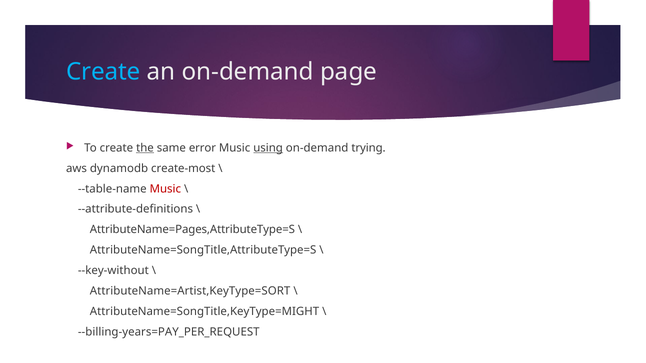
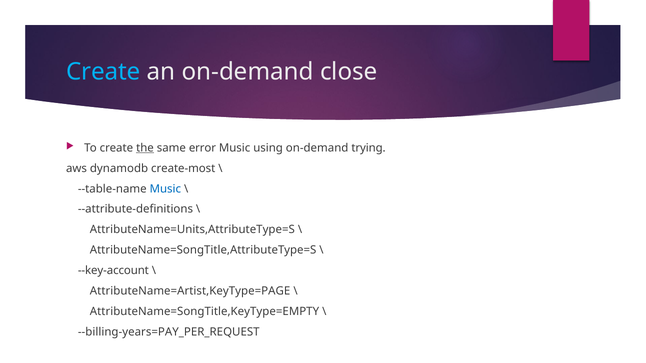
page: page -> close (349, 72)
using underline: present -> none (268, 148)
Music colour: red -> blue (165, 189)
AttributeName=Pages,AttributeType=S: AttributeName=Pages,AttributeType=S -> AttributeName=Units,AttributeType=S (192, 230)
--key-without: --key-without -> --key-account (113, 271)
AttributeName=Artist,KeyType=SORT: AttributeName=Artist,KeyType=SORT -> AttributeName=Artist,KeyType=PAGE (190, 291)
AttributeName=SongTitle,KeyType=MIGHT: AttributeName=SongTitle,KeyType=MIGHT -> AttributeName=SongTitle,KeyType=EMPTY (204, 312)
